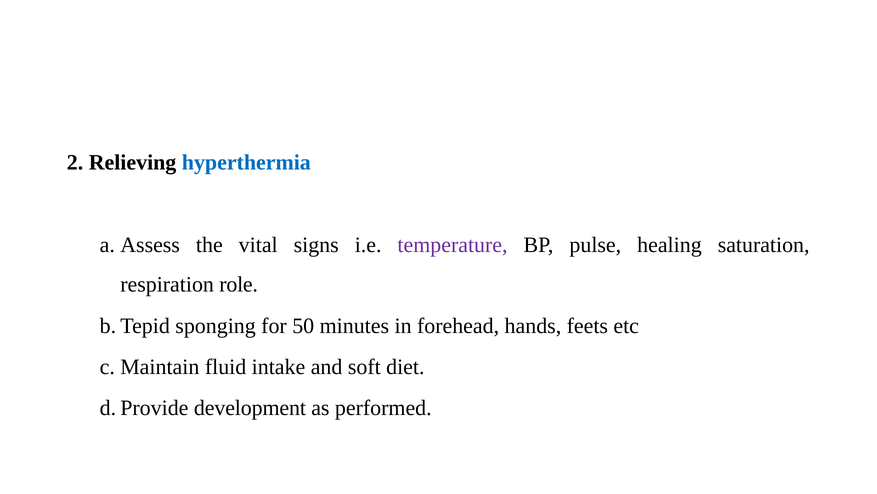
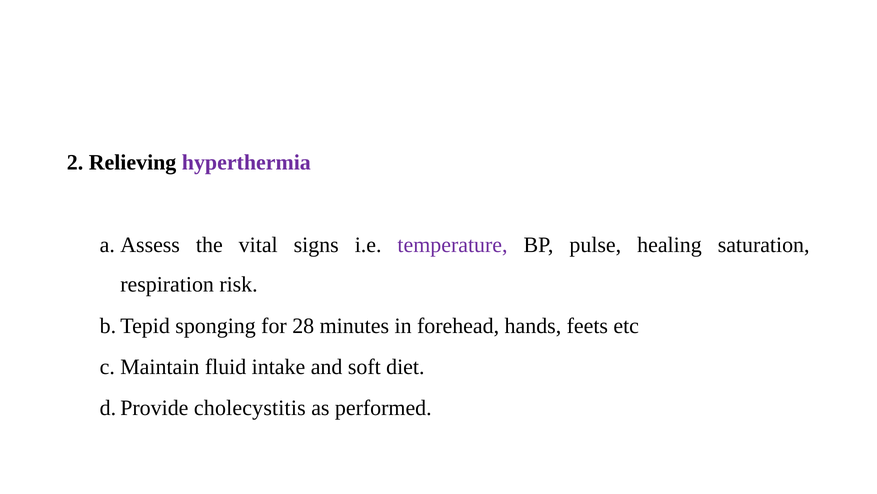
hyperthermia colour: blue -> purple (246, 162)
role: role -> risk (239, 284)
50: 50 -> 28 (303, 325)
development: development -> cholecystitis (250, 408)
